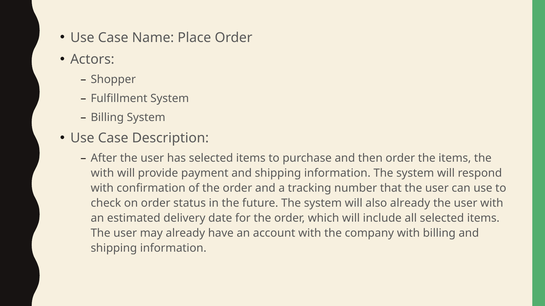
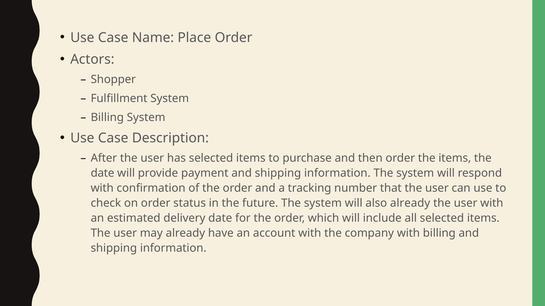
with: with -> date (103, 174)
